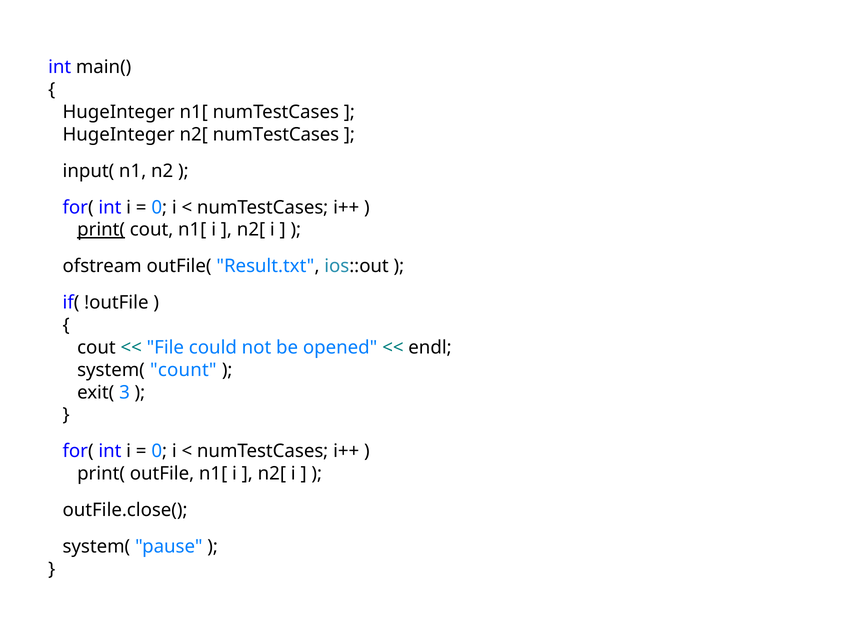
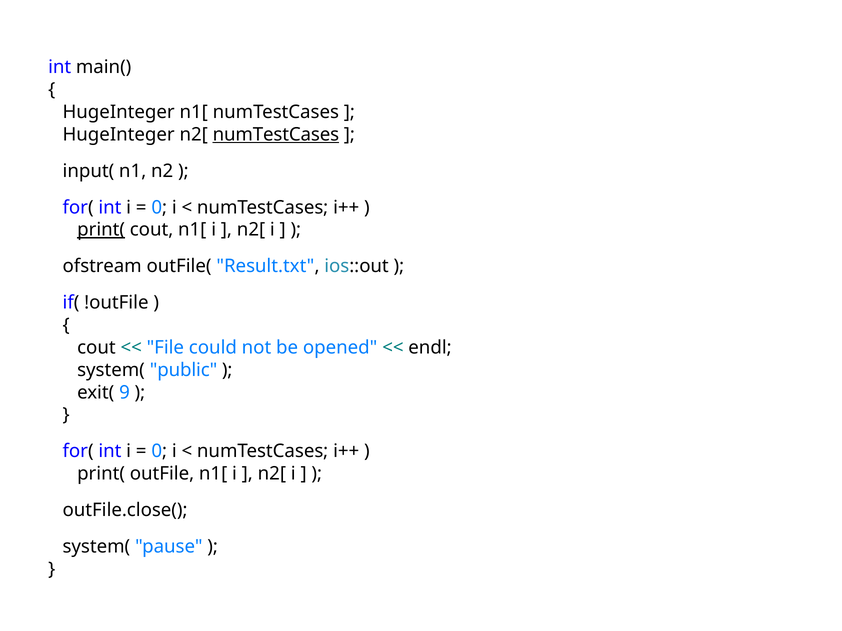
numTestCases underline: none -> present (276, 135)
count: count -> public (184, 370)
3: 3 -> 9 (125, 393)
